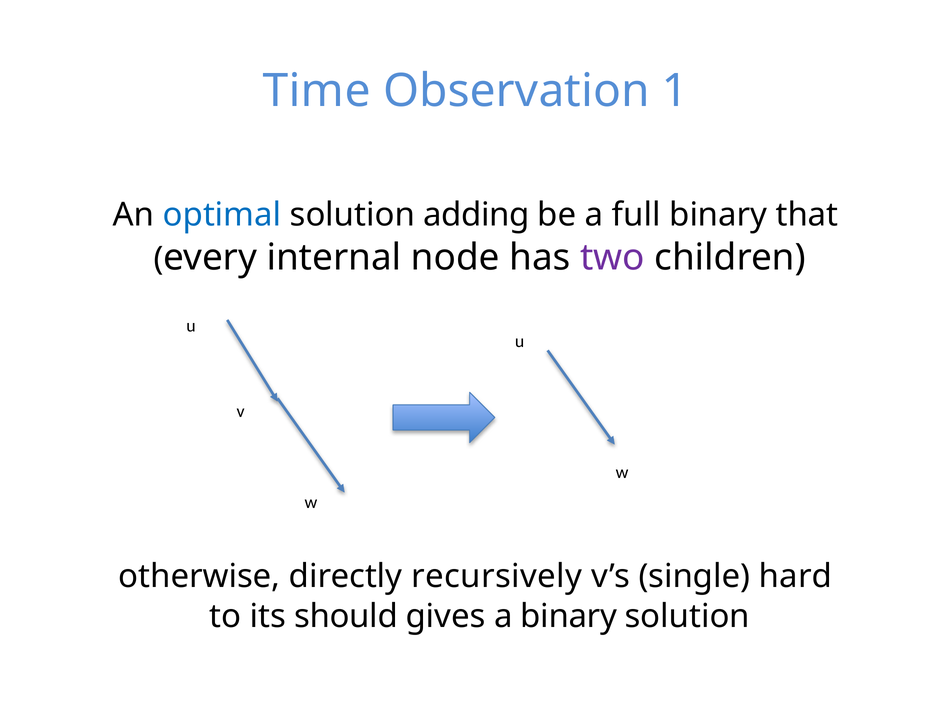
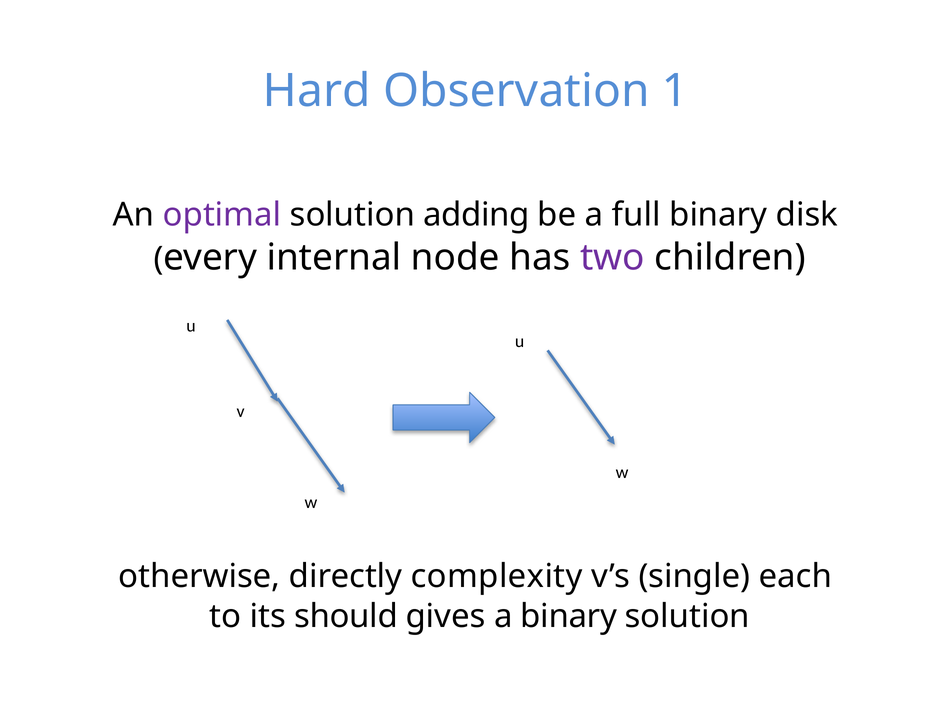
Time: Time -> Hard (317, 91)
optimal colour: blue -> purple (222, 215)
that: that -> disk (807, 215)
recursively: recursively -> complexity (497, 577)
hard: hard -> each (796, 577)
